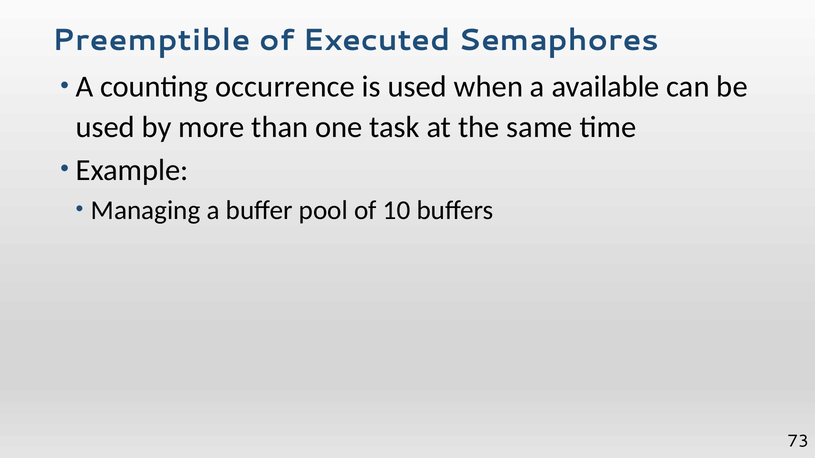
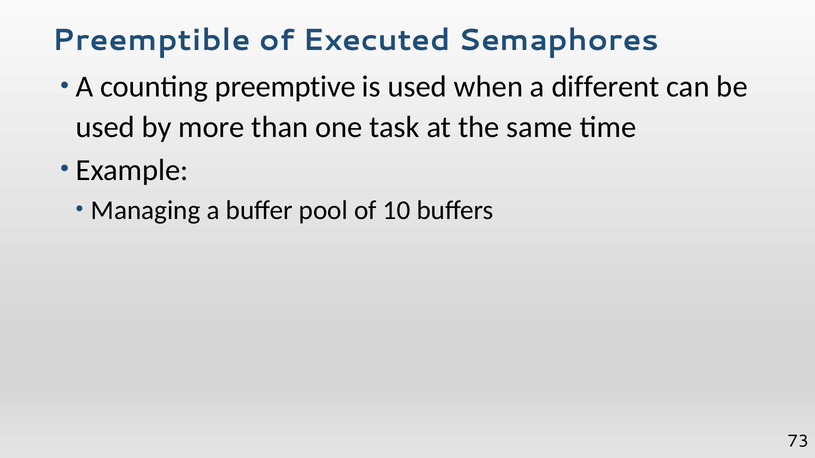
occurrence: occurrence -> preemptive (285, 87)
available: available -> different (606, 87)
